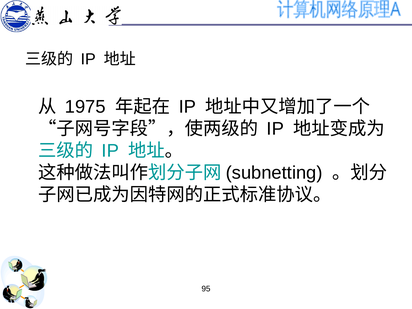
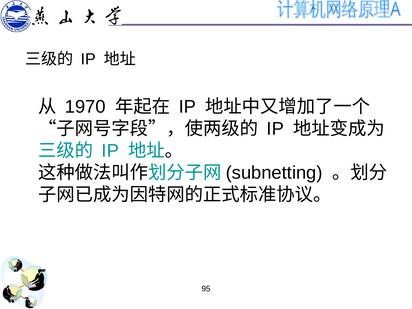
1975: 1975 -> 1970 (85, 107)
